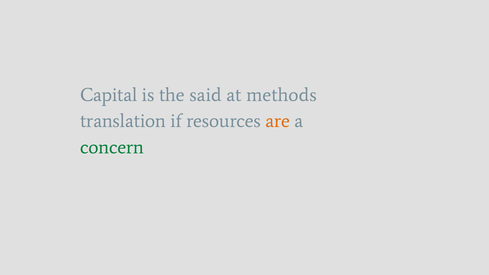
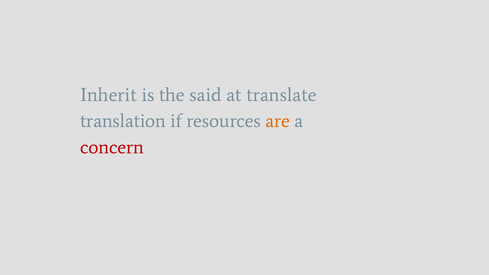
Capital: Capital -> Inherit (108, 95)
methods: methods -> translate (282, 95)
concern colour: green -> red (112, 147)
